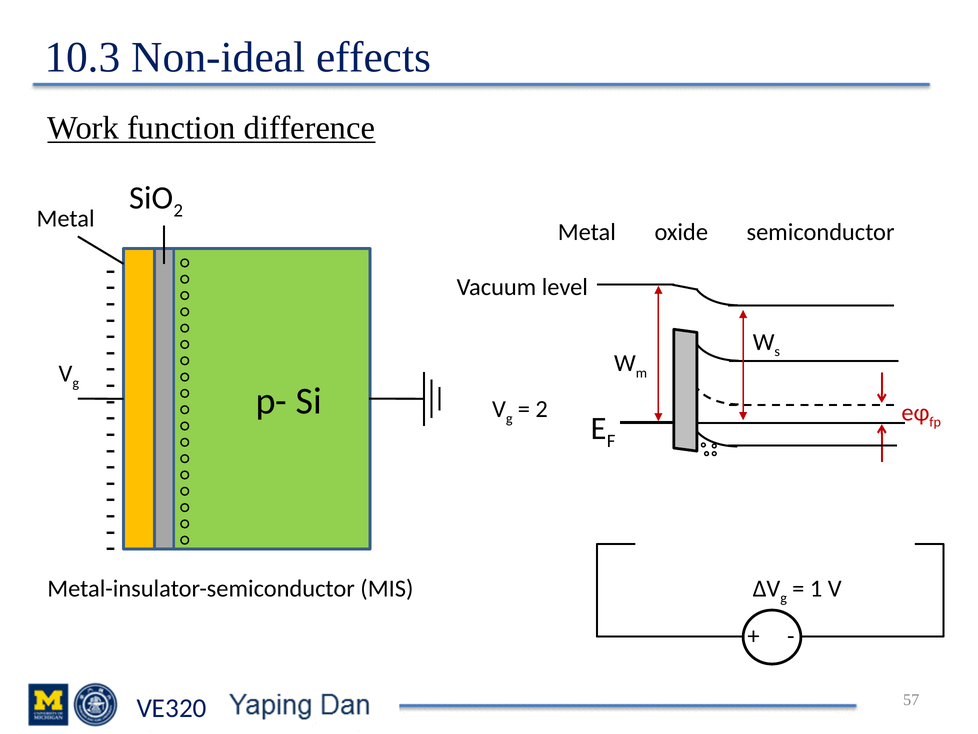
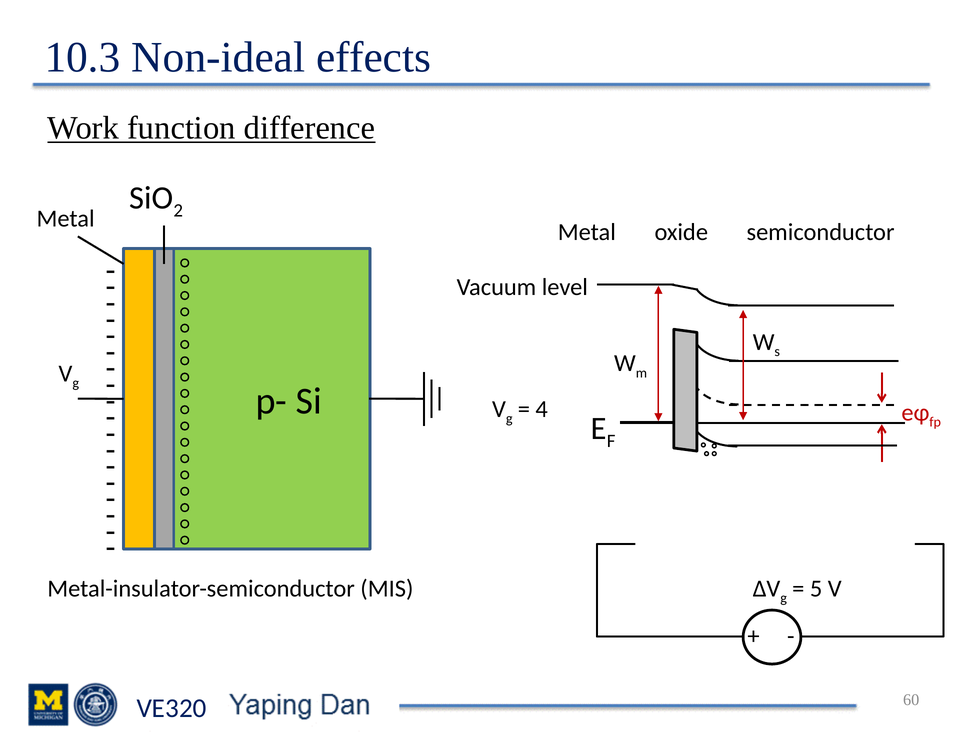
2: 2 -> 4 (542, 409)
1: 1 -> 5 (816, 588)
57: 57 -> 60 (911, 699)
